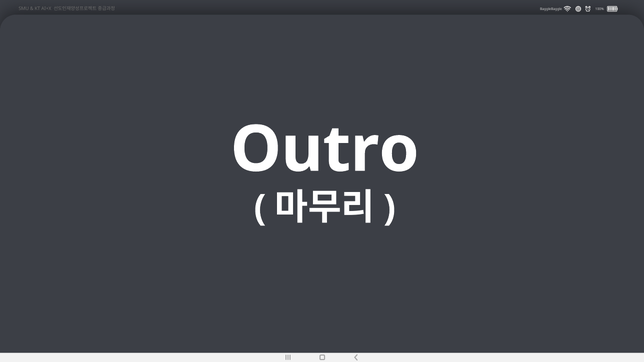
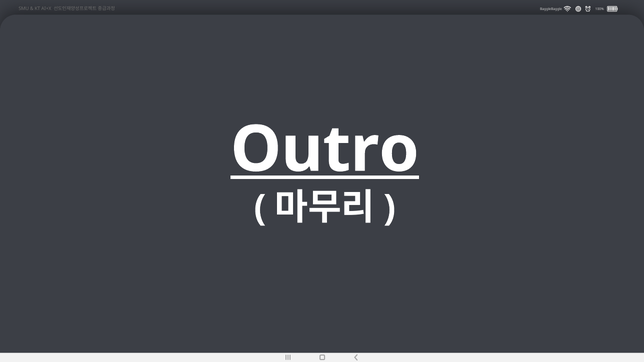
Outro underline: none -> present (325, 150)
